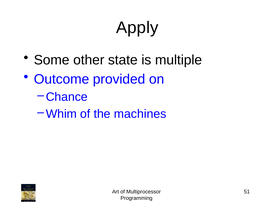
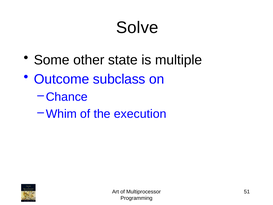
Apply: Apply -> Solve (137, 28)
provided: provided -> subclass (119, 79)
machines: machines -> execution (140, 114)
